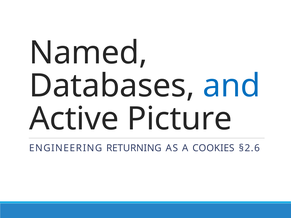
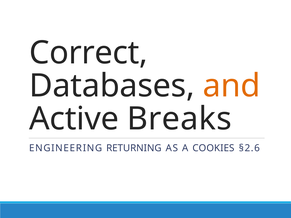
Named: Named -> Correct (88, 53)
and colour: blue -> orange (232, 86)
Picture: Picture -> Breaks (179, 119)
